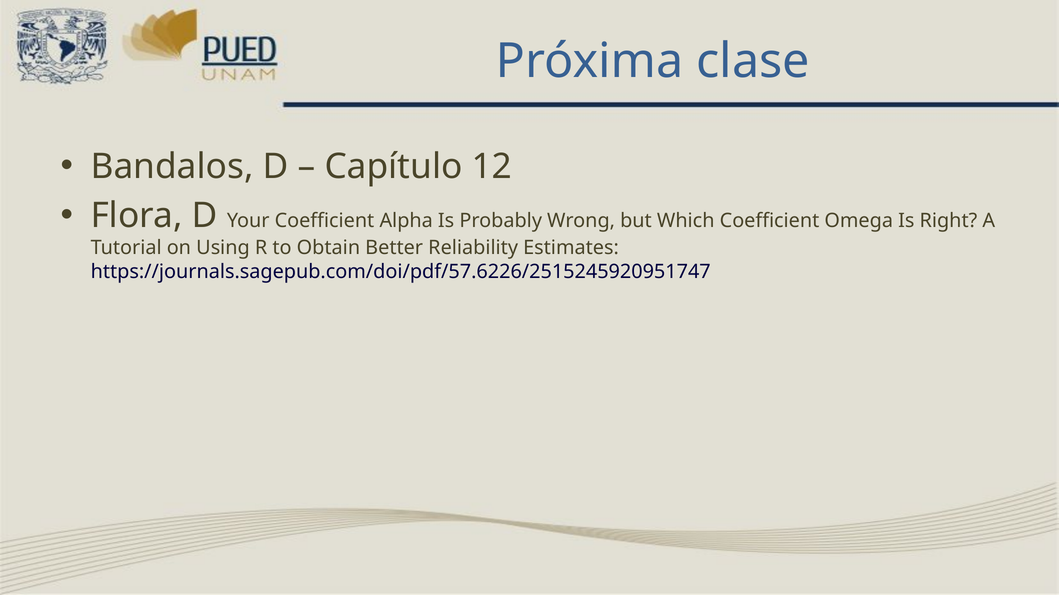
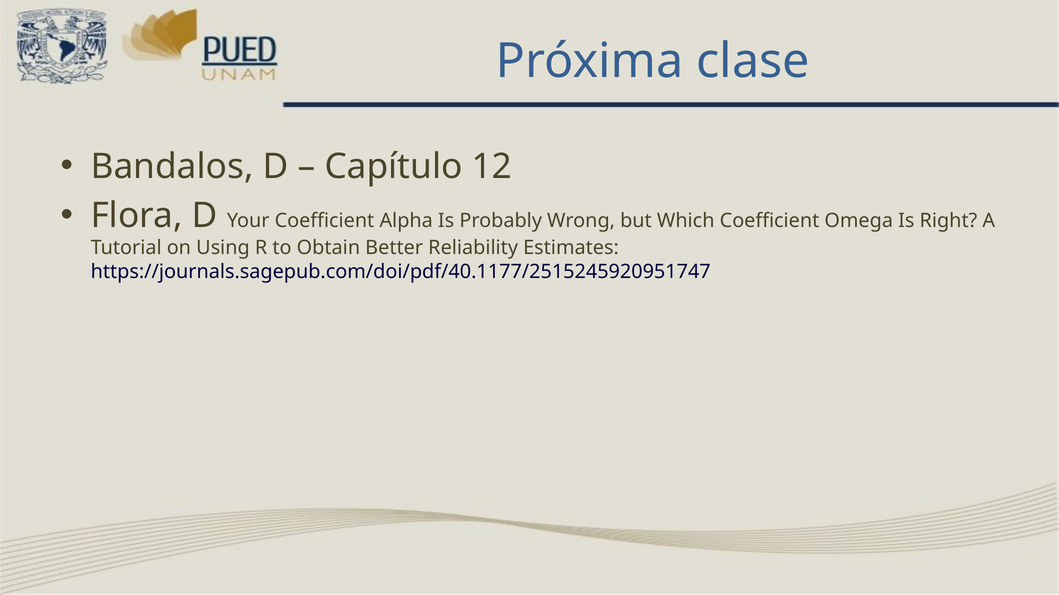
https://journals.sagepub.com/doi/pdf/57.6226/2515245920951747: https://journals.sagepub.com/doi/pdf/57.6226/2515245920951747 -> https://journals.sagepub.com/doi/pdf/40.1177/2515245920951747 (401, 272)
